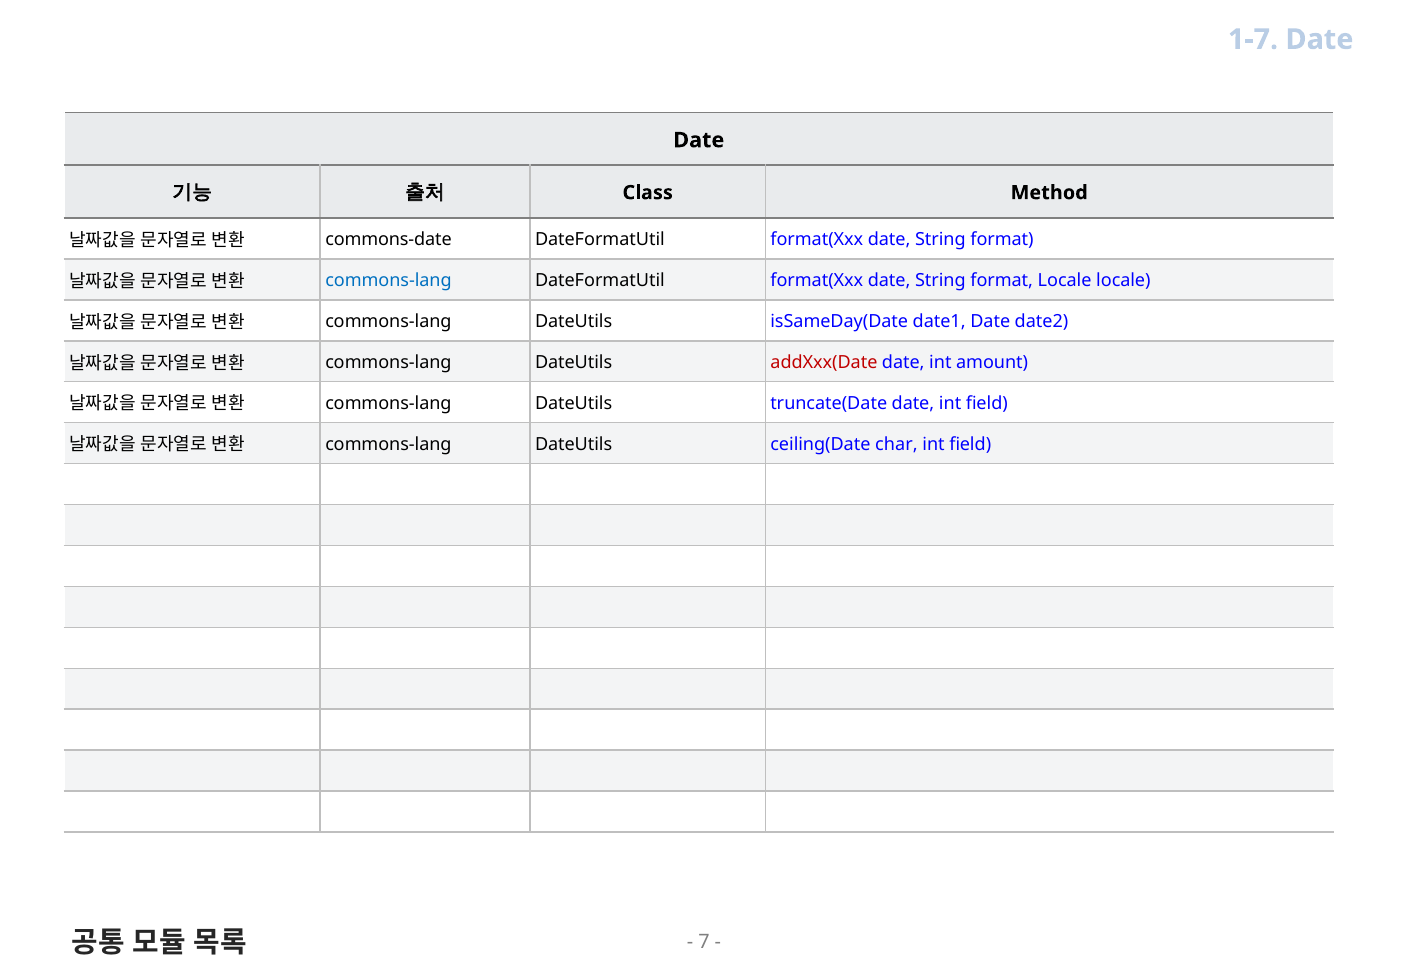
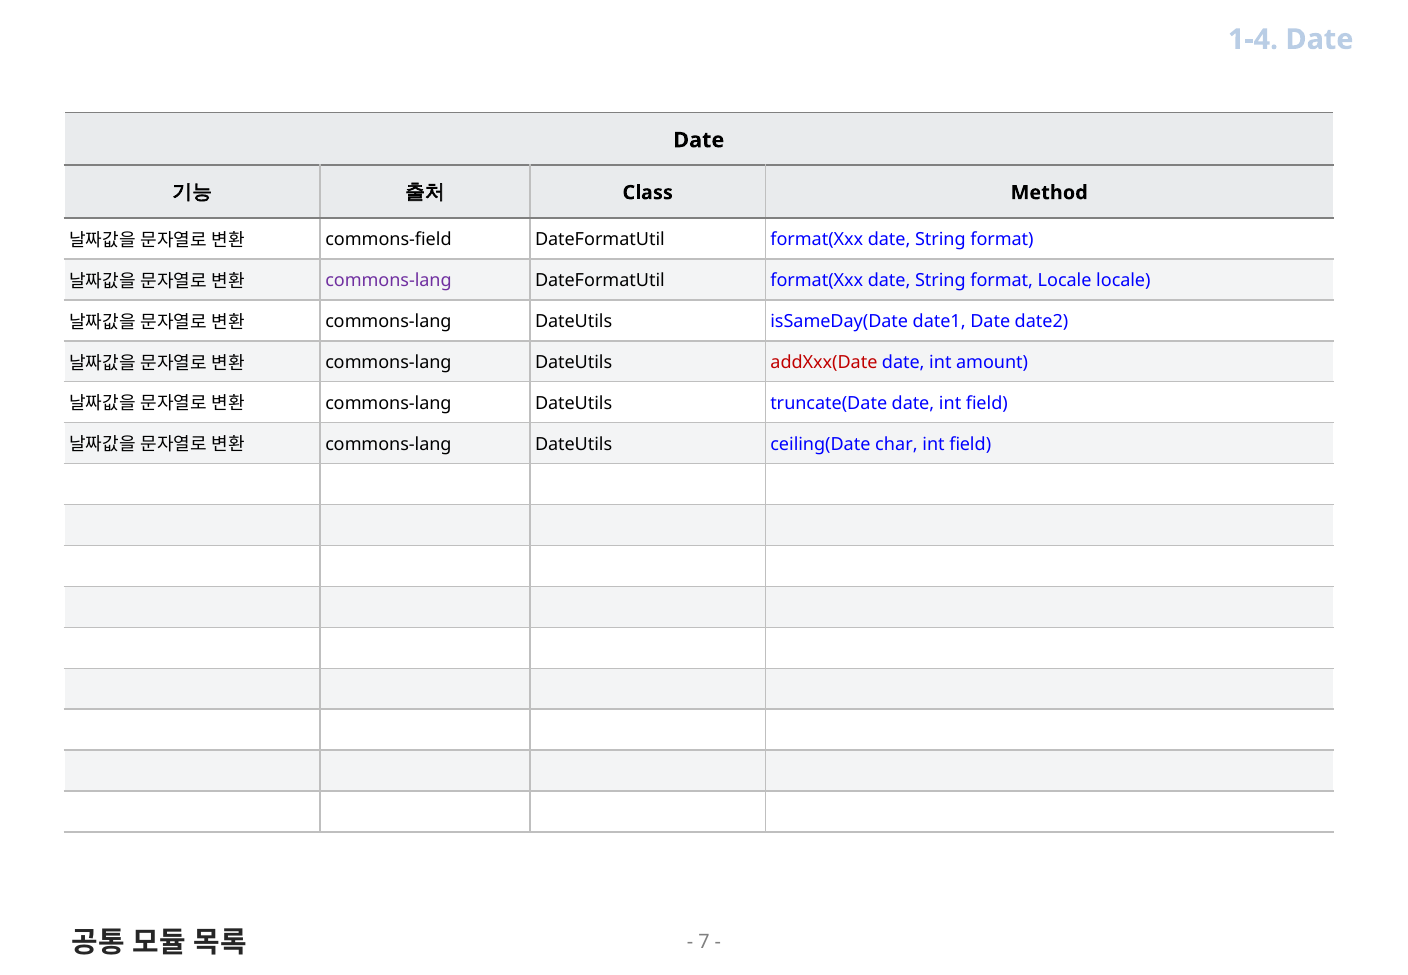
1-7: 1-7 -> 1-4 (1253, 39)
commons-date: commons-date -> commons-field (388, 239)
commons-lang colour: blue -> purple (388, 280)
